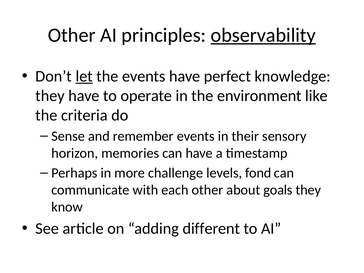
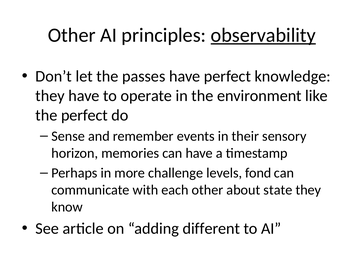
let underline: present -> none (84, 76)
the events: events -> passes (144, 76)
the criteria: criteria -> perfect (84, 115)
goals: goals -> state (278, 190)
